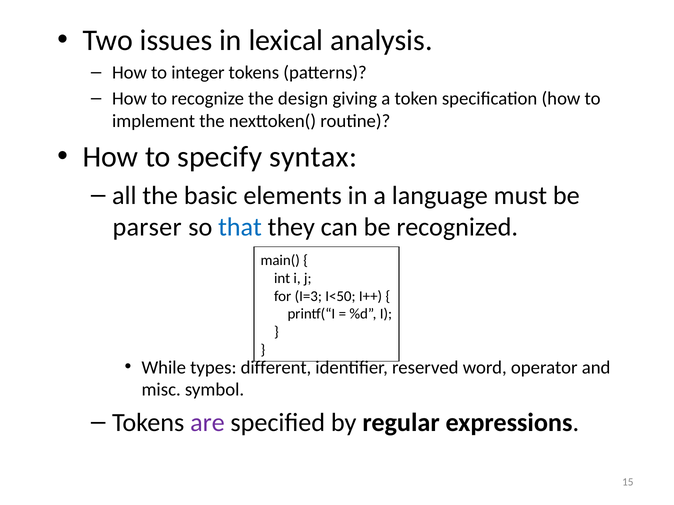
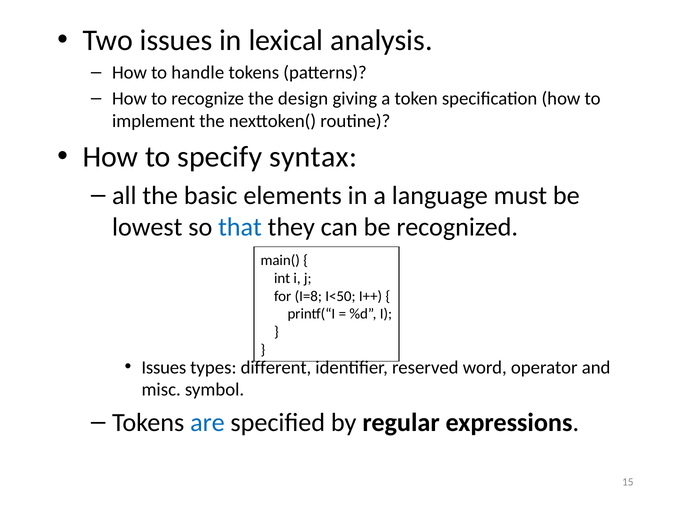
integer: integer -> handle (198, 72)
parser: parser -> lowest (147, 227)
I=3: I=3 -> I=8 (308, 296)
While: While -> Issues (164, 368)
are colour: purple -> blue (207, 423)
